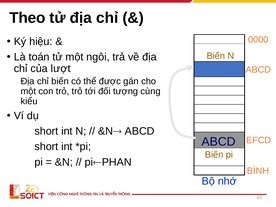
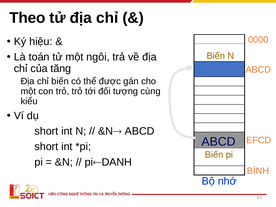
lượt: lượt -> tăng (61, 69)
PHAN: PHAN -> DANH (117, 162)
